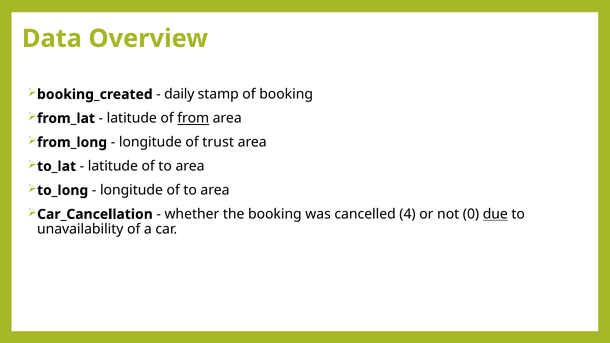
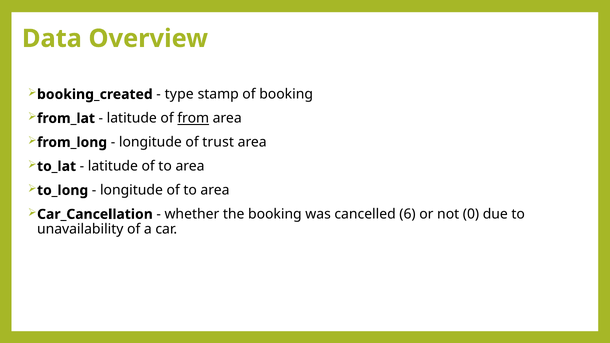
daily: daily -> type (179, 94)
4: 4 -> 6 (407, 214)
due underline: present -> none (495, 214)
